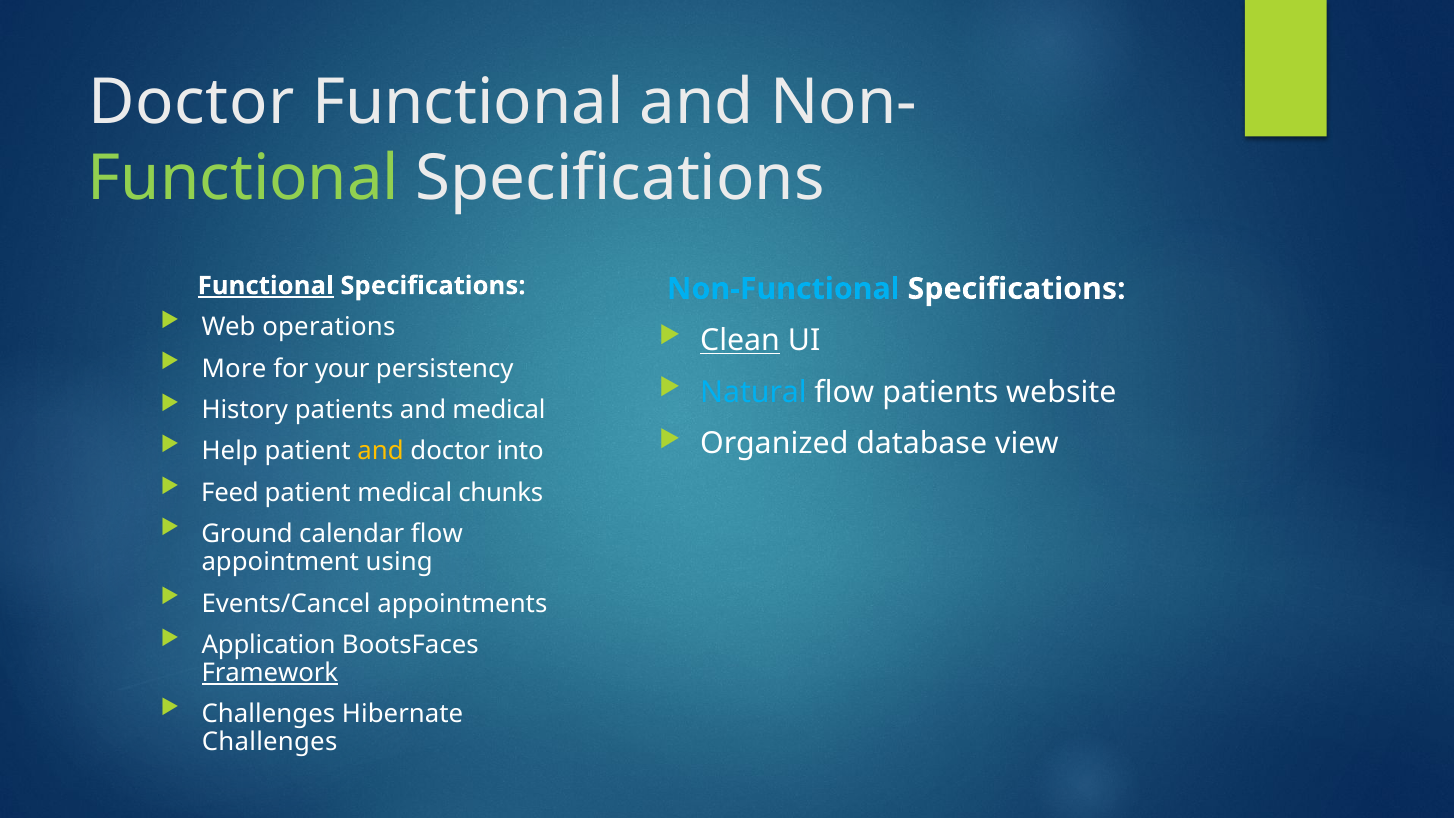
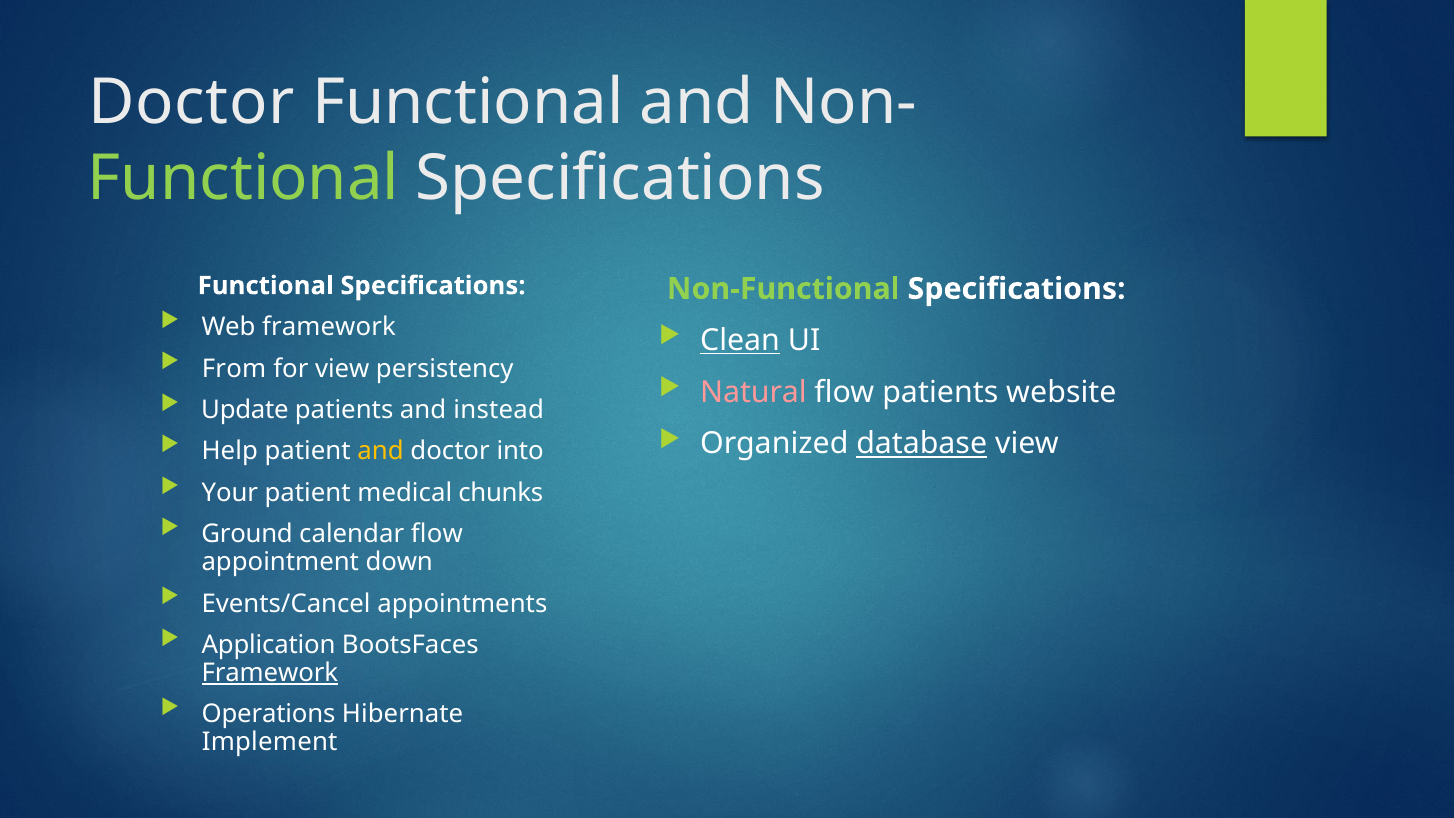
Functional underline: present -> none (266, 286)
Non-Functional colour: light blue -> light green (783, 289)
Web operations: operations -> framework (329, 327)
More: More -> From (234, 369)
for your: your -> view (342, 369)
Natural colour: light blue -> pink (753, 392)
History: History -> Update (245, 410)
and medical: medical -> instead (499, 410)
database underline: none -> present (922, 443)
Feed: Feed -> Your (230, 493)
using: using -> down (399, 562)
Challenges: Challenges -> Operations (269, 714)
Challenges: Challenges -> Implement (270, 742)
